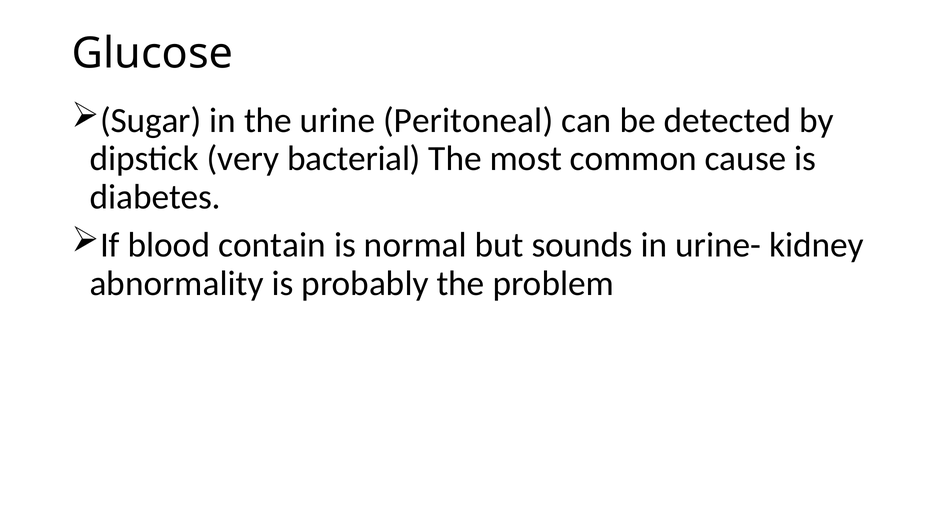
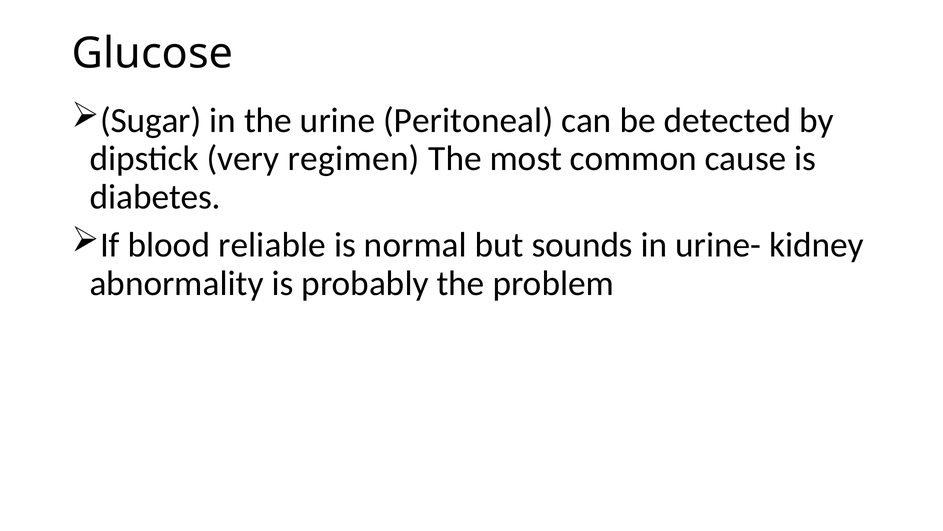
bacterial: bacterial -> regimen (354, 159)
contain: contain -> reliable (272, 245)
